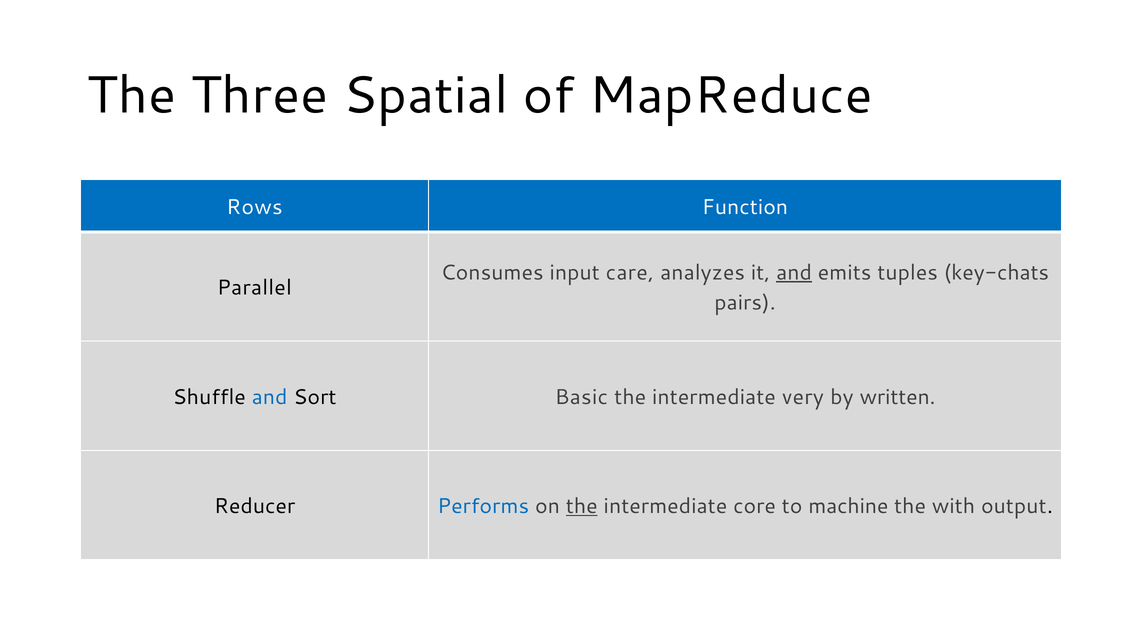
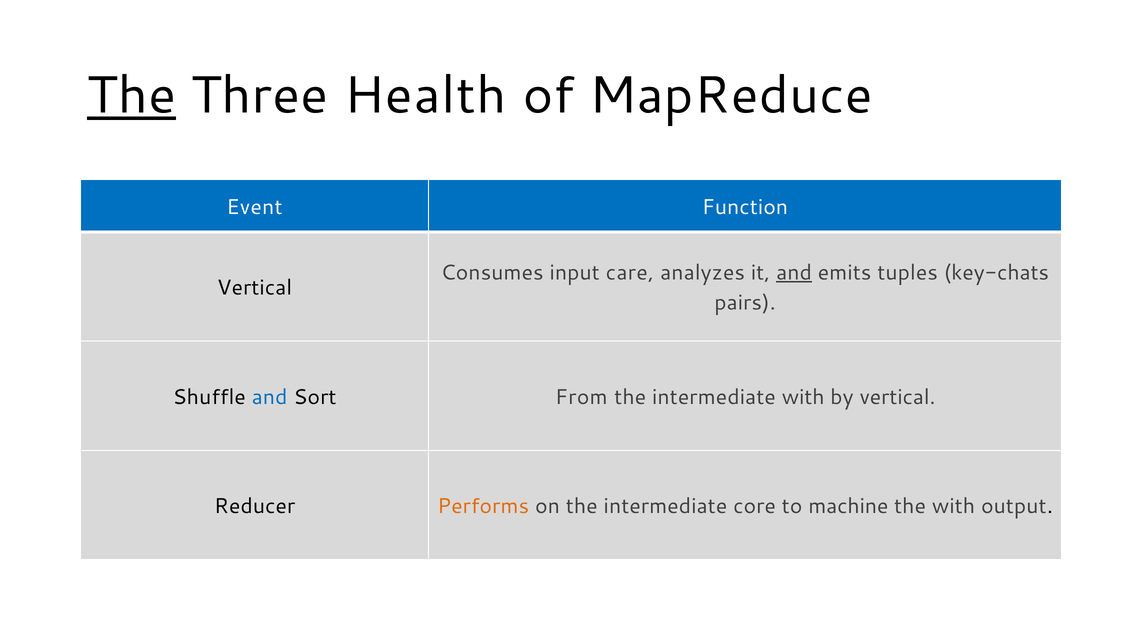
The underline: none -> present (132, 96)
Spatial: Spatial -> Health (425, 96)
Rows: Rows -> Event (254, 207)
Parallel: Parallel -> Vertical (255, 288)
Basic: Basic -> From (581, 397)
intermediate very: very -> with (803, 397)
by written: written -> vertical (898, 397)
Performs colour: blue -> orange (483, 507)
the underline: present -> none (582, 507)
